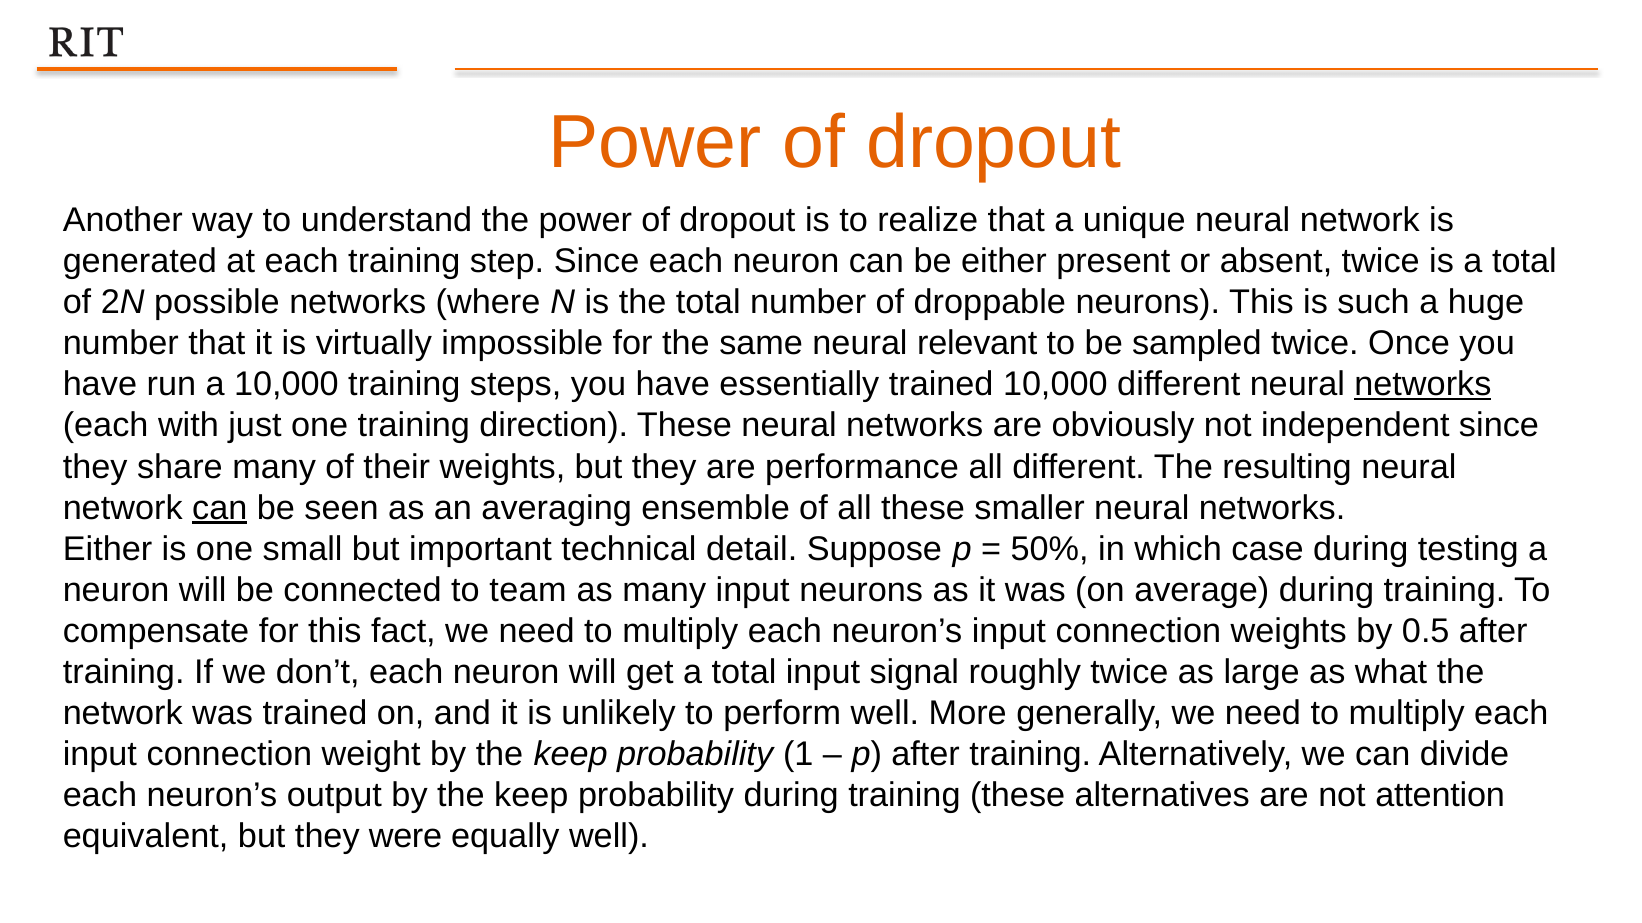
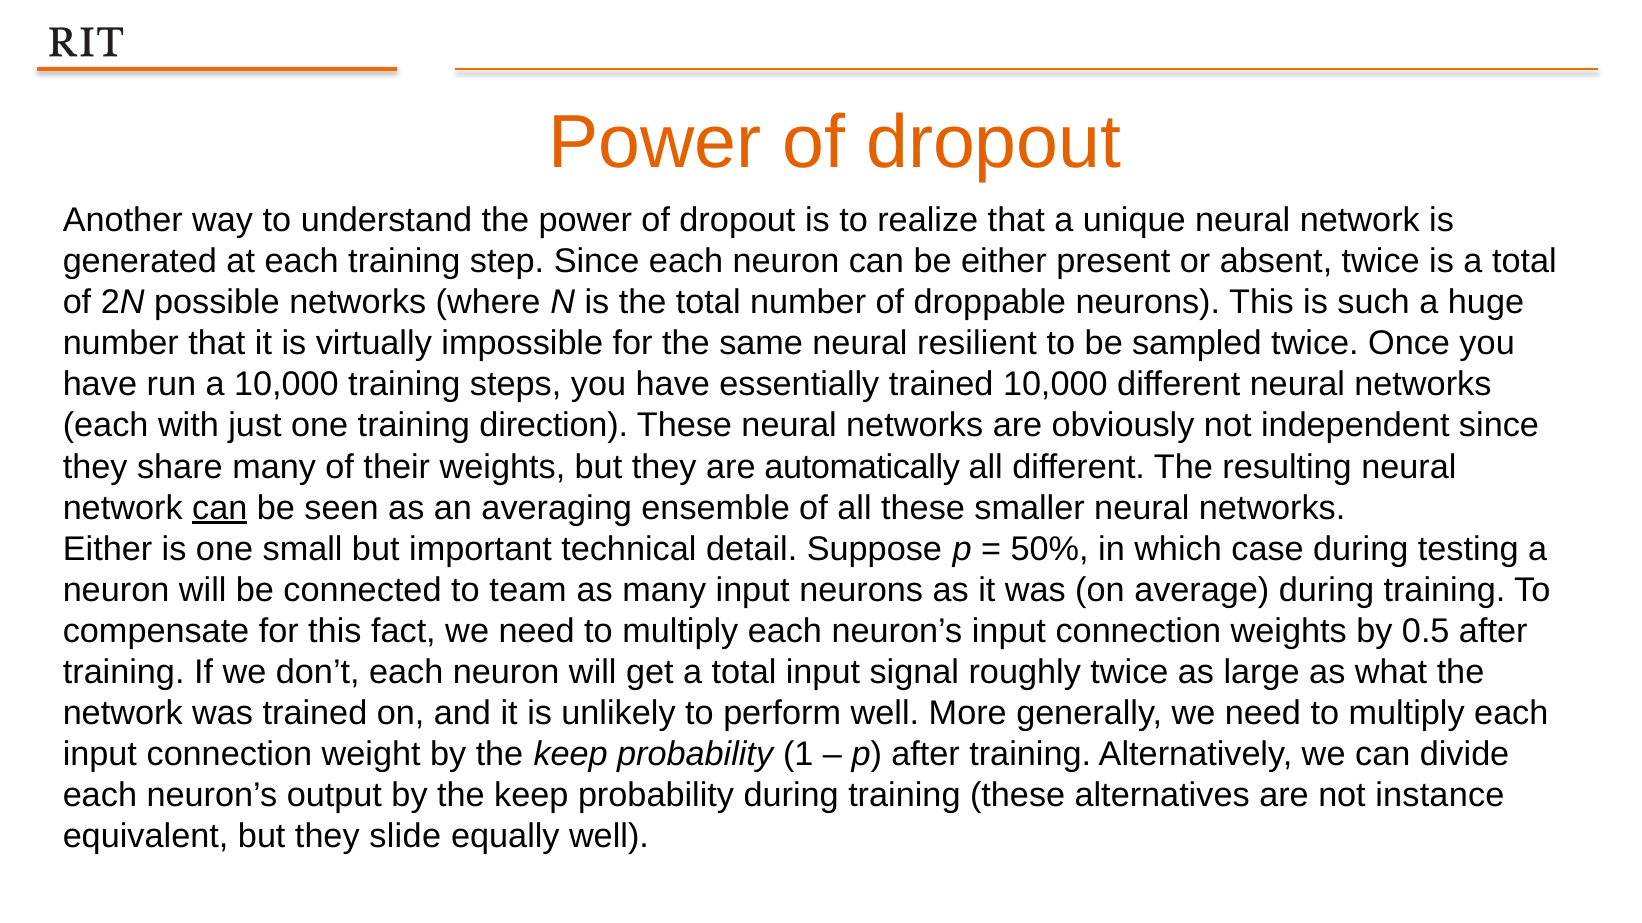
relevant: relevant -> resilient (977, 344)
networks underline: present -> none (1423, 385)
performance: performance -> automatically (862, 467)
attention: attention -> instance (1440, 796)
were: were -> slide (405, 837)
